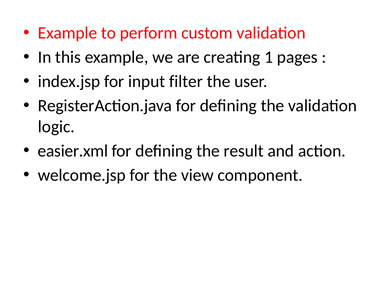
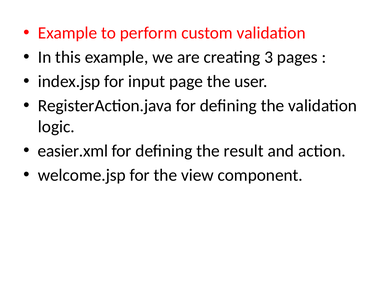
1: 1 -> 3 (269, 57)
filter: filter -> page (186, 81)
